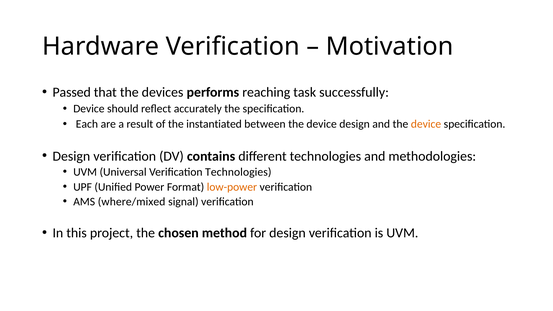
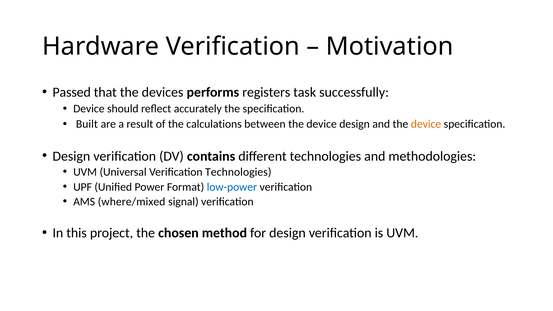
reaching: reaching -> registers (266, 92)
Each: Each -> Built (87, 124)
instantiated: instantiated -> calculations (214, 124)
low-power colour: orange -> blue (232, 187)
